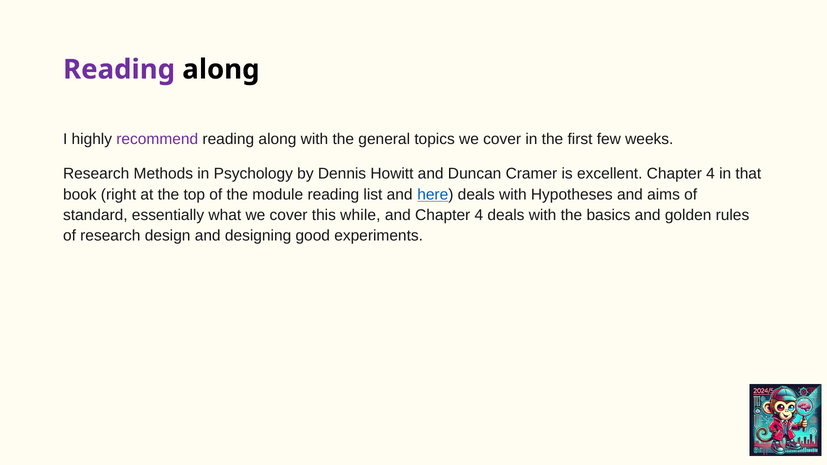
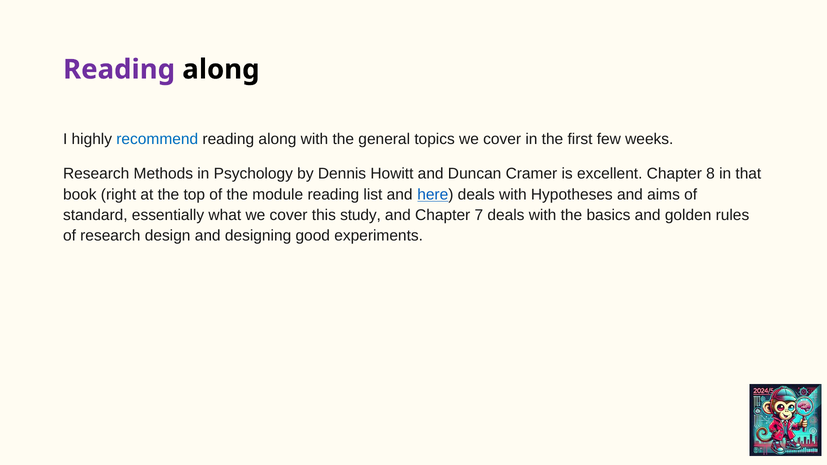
recommend colour: purple -> blue (157, 139)
excellent Chapter 4: 4 -> 8 (710, 174)
while: while -> study (360, 215)
and Chapter 4: 4 -> 7 (479, 215)
